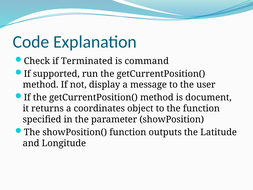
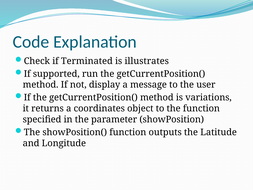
command: command -> illustrates (147, 61)
document: document -> variations (208, 97)
